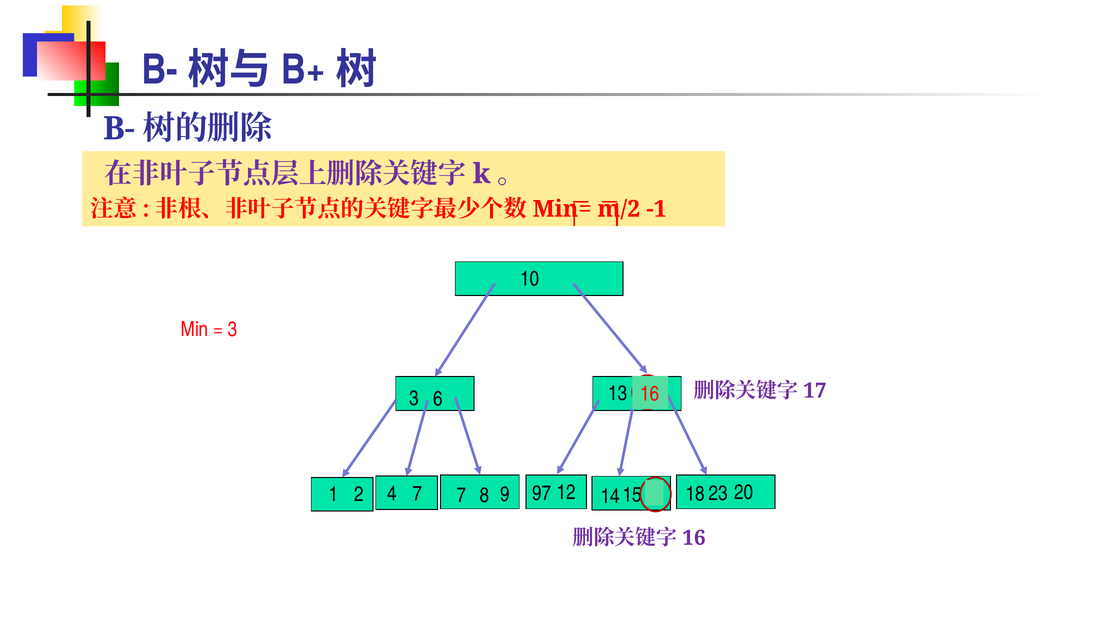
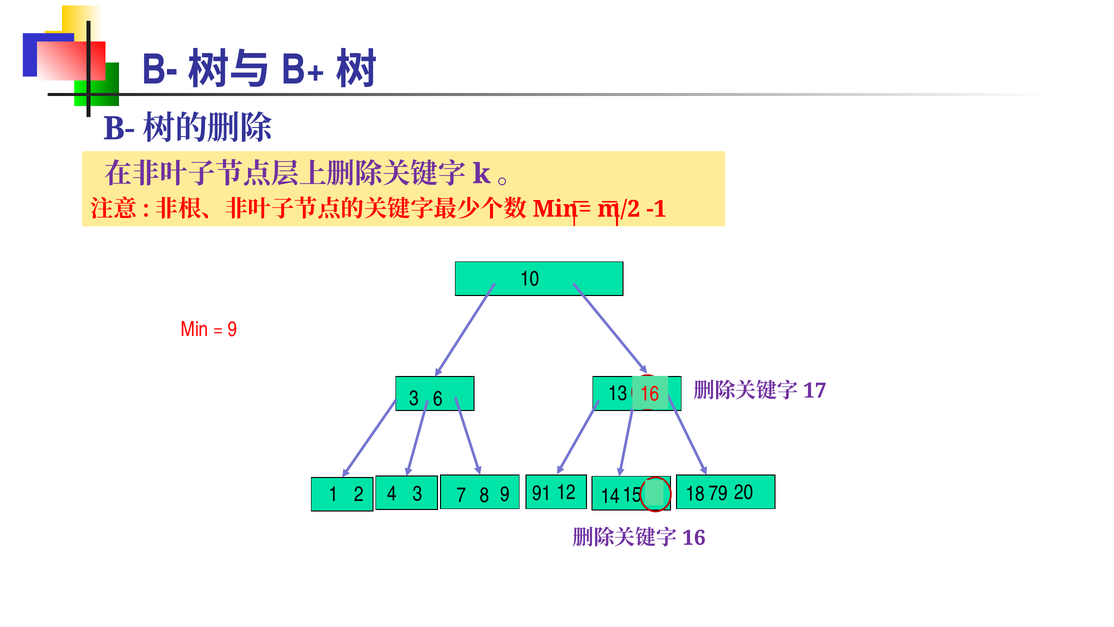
3: 3 -> 9 (233, 329)
4 7: 7 -> 3 (418, 494)
97: 97 -> 91 (542, 493)
23: 23 -> 79 (718, 493)
